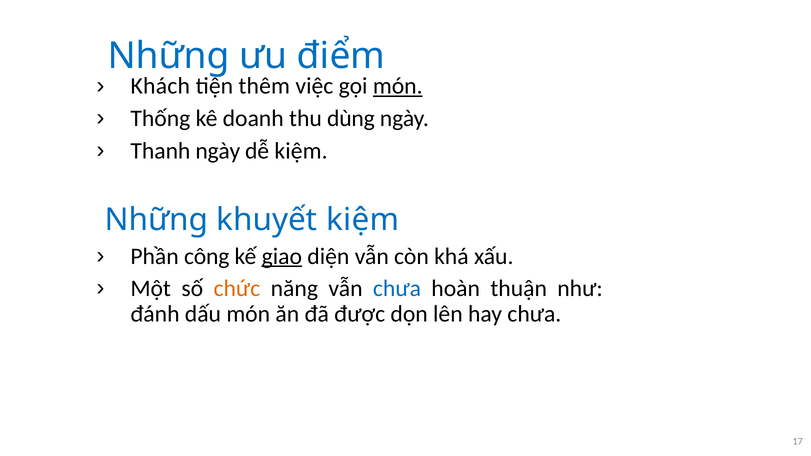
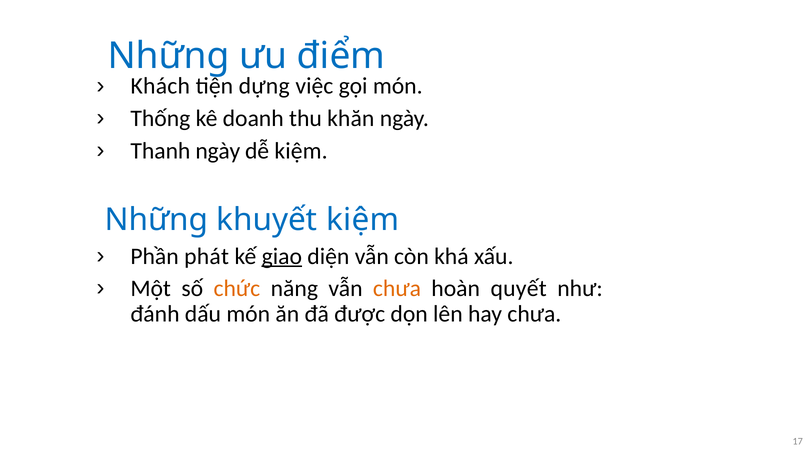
thêm: thêm -> dựng (264, 86)
món underline: present -> none (398, 86)
dùng: dùng -> khăn (351, 119)
công: công -> phát (207, 256)
chưa colour: blue -> orange (397, 289)
thuận: thuận -> quyết (519, 289)
